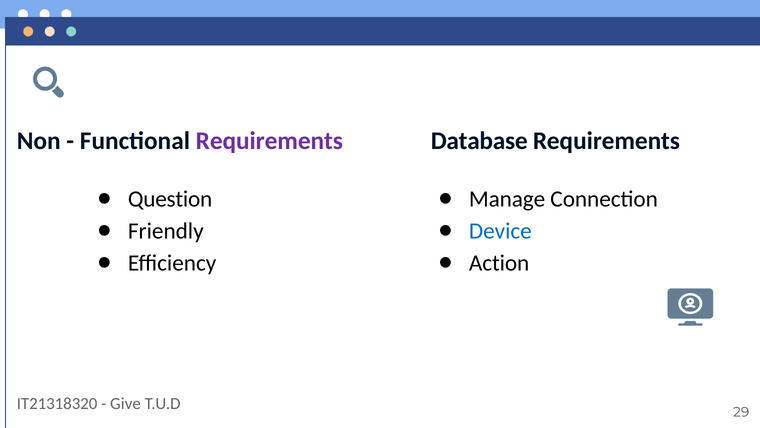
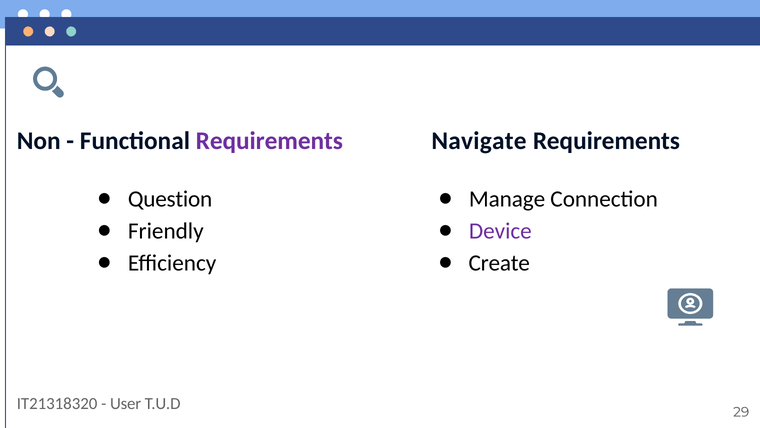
Database: Database -> Navigate (479, 141)
Device colour: blue -> purple (500, 231)
Action: Action -> Create (499, 263)
Give: Give -> User (126, 403)
